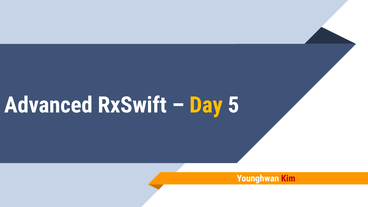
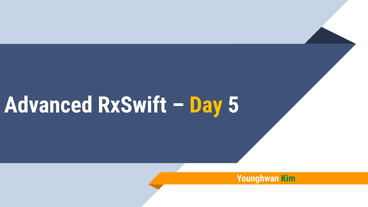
Kim colour: red -> green (288, 178)
